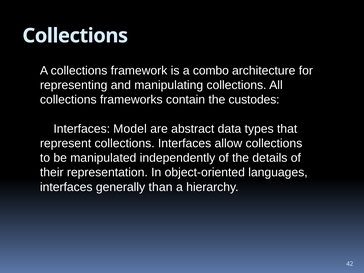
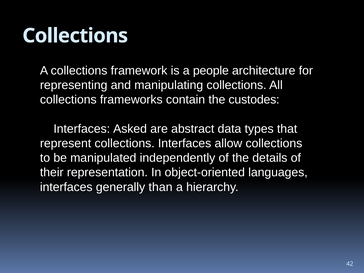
combo: combo -> people (211, 71)
Model: Model -> Asked (130, 129)
